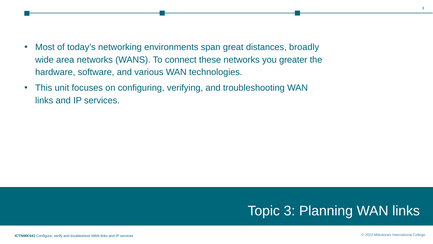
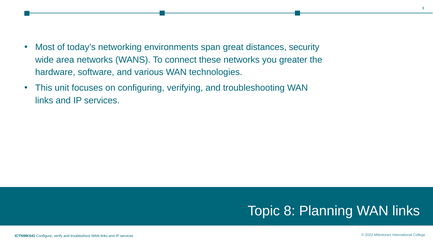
broadly: broadly -> security (304, 47)
Topic 3: 3 -> 8 (289, 211)
